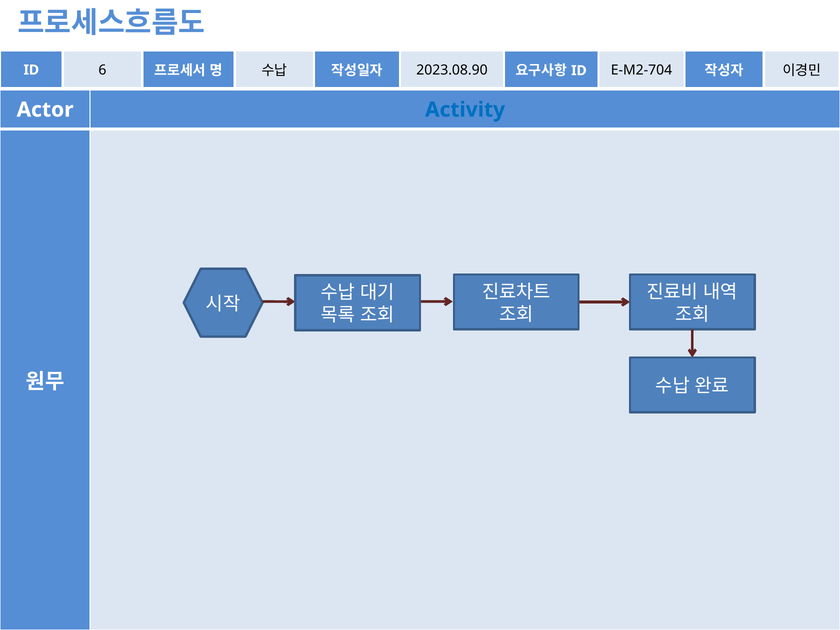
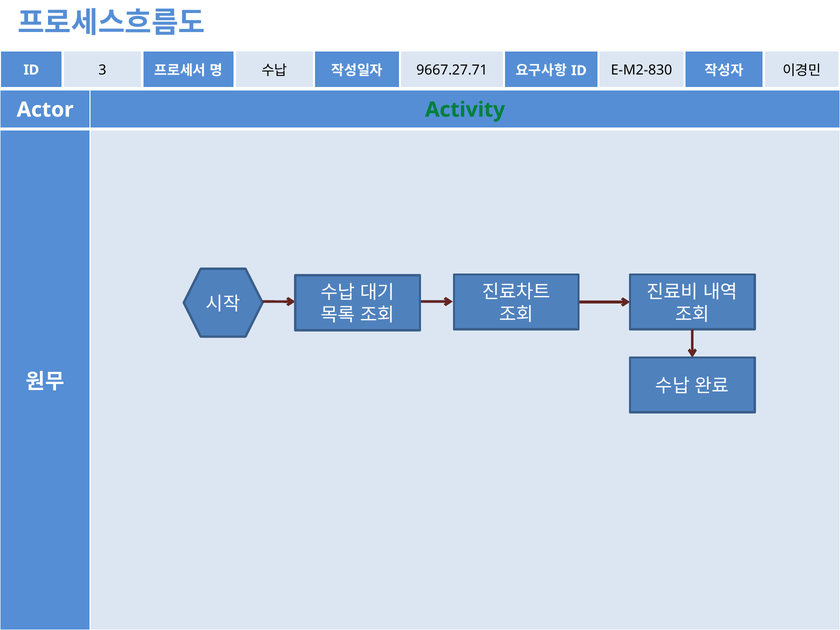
6: 6 -> 3 (102, 70)
2023.08.90: 2023.08.90 -> 9667.27.71 (452, 70)
E-M2-704: E-M2-704 -> E-M2-830 (641, 70)
Activity colour: blue -> green (465, 110)
